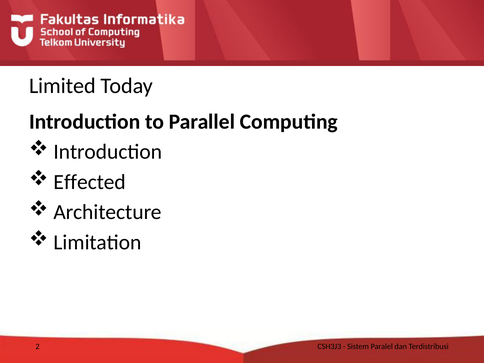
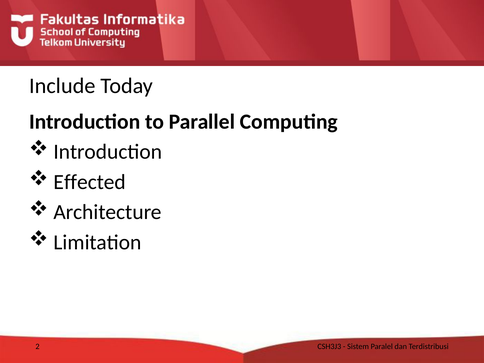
Limited: Limited -> Include (62, 86)
